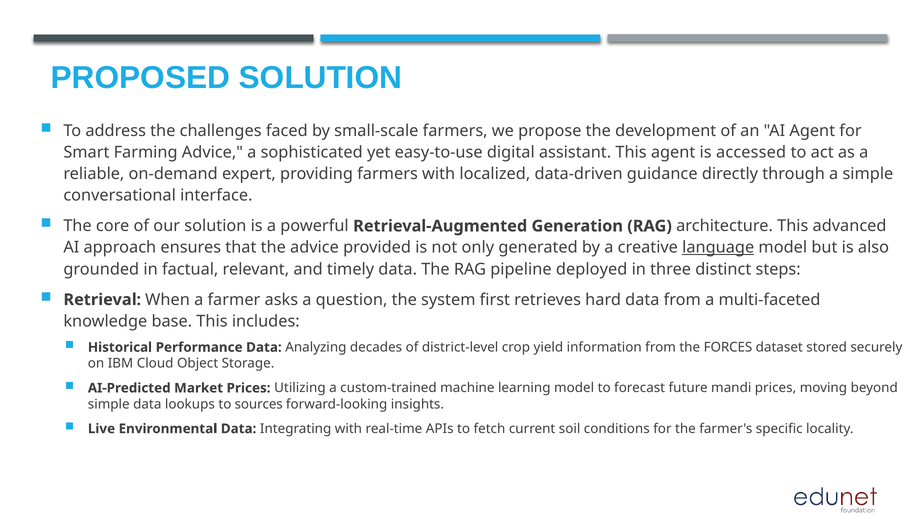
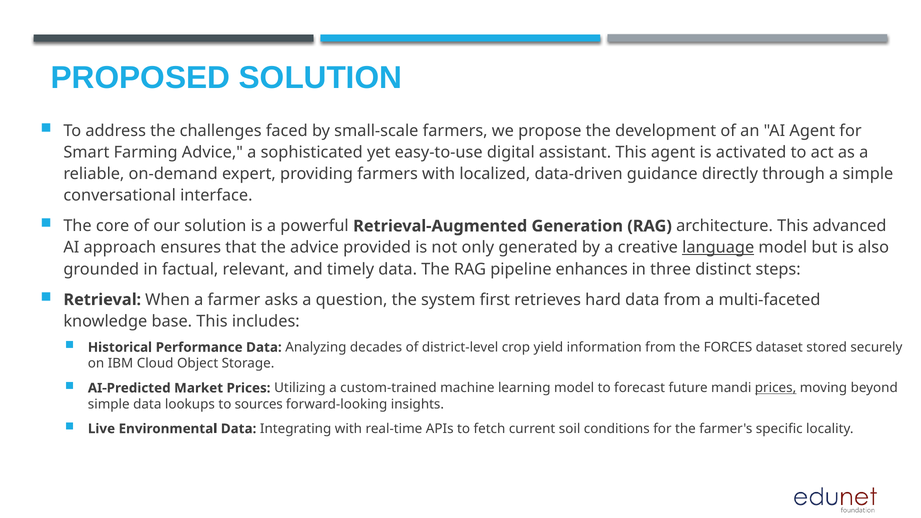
accessed: accessed -> activated (751, 152)
deployed: deployed -> enhances (592, 269)
prices underline: none -> present (776, 388)
